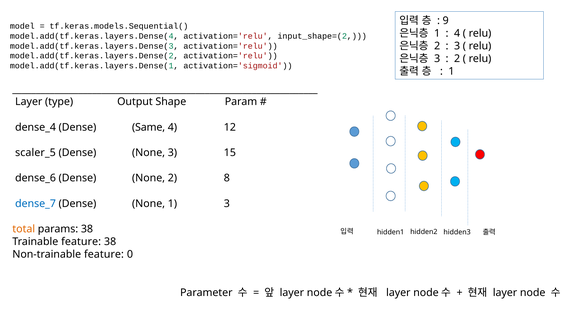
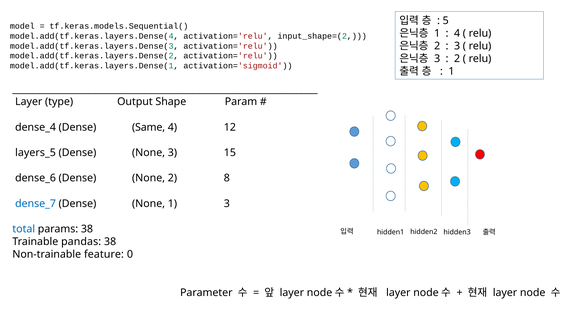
9: 9 -> 5 (446, 21)
scaler_5: scaler_5 -> layers_5 (35, 153)
total colour: orange -> blue (24, 229)
Trainable feature: feature -> pandas (81, 242)
